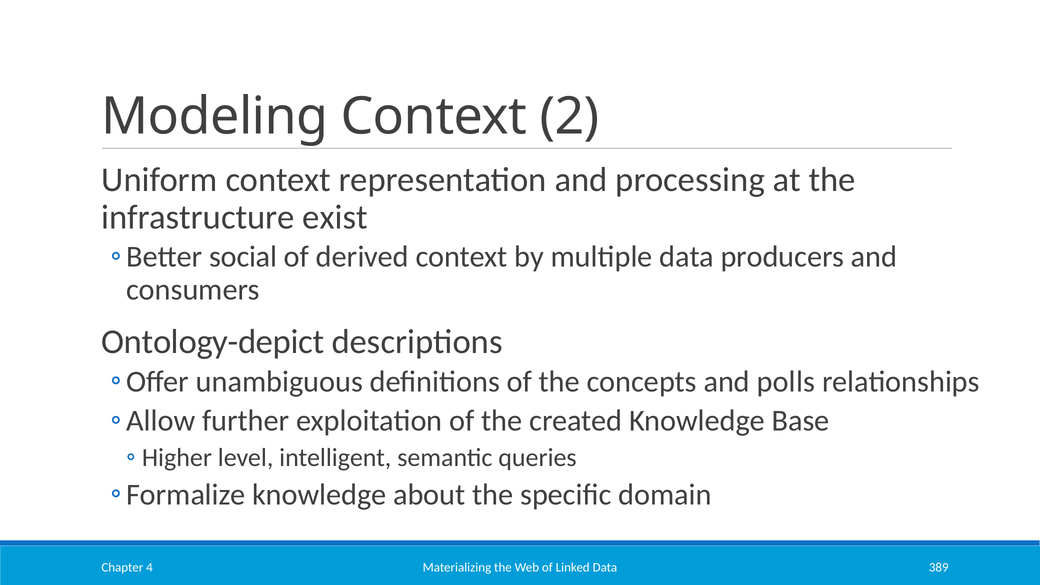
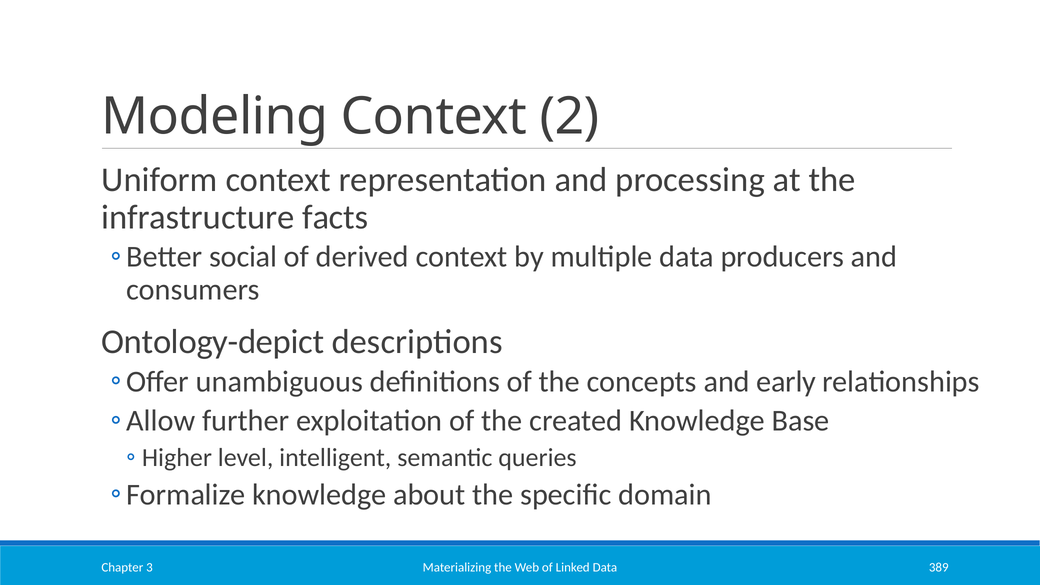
exist: exist -> facts (335, 217)
polls: polls -> early (786, 382)
4: 4 -> 3 (149, 567)
